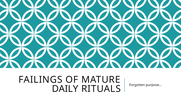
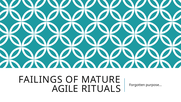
DAILY: DAILY -> AGILE (65, 89)
